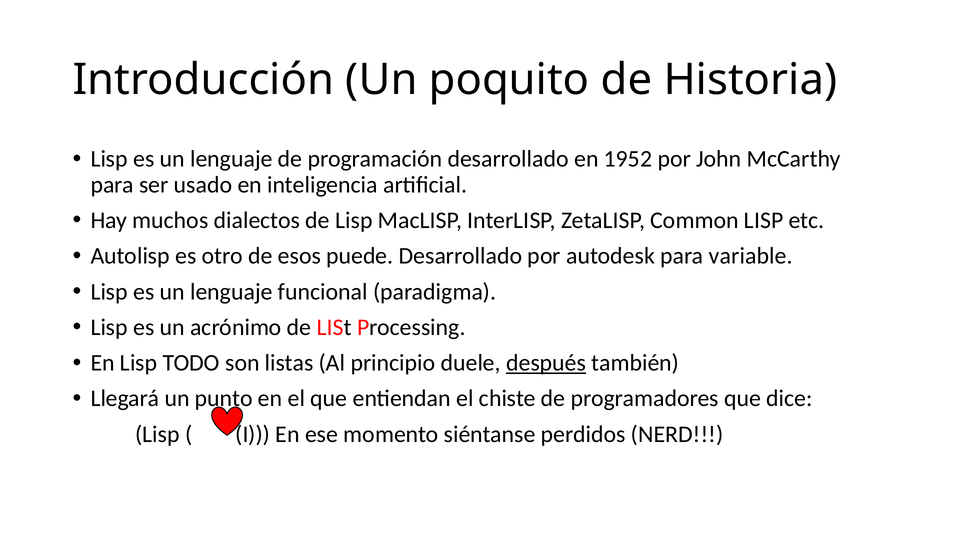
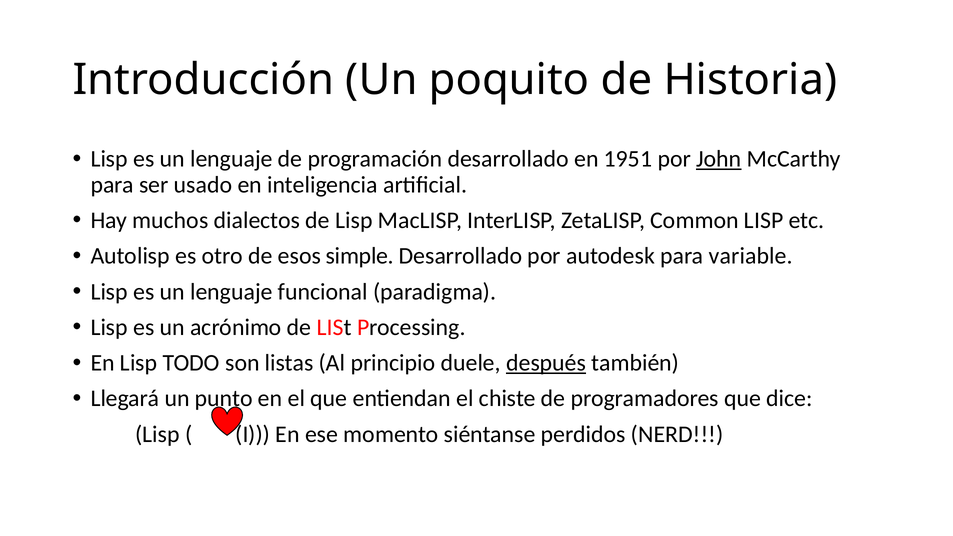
1952: 1952 -> 1951 (628, 159)
John underline: none -> present (719, 159)
puede: puede -> simple (360, 256)
